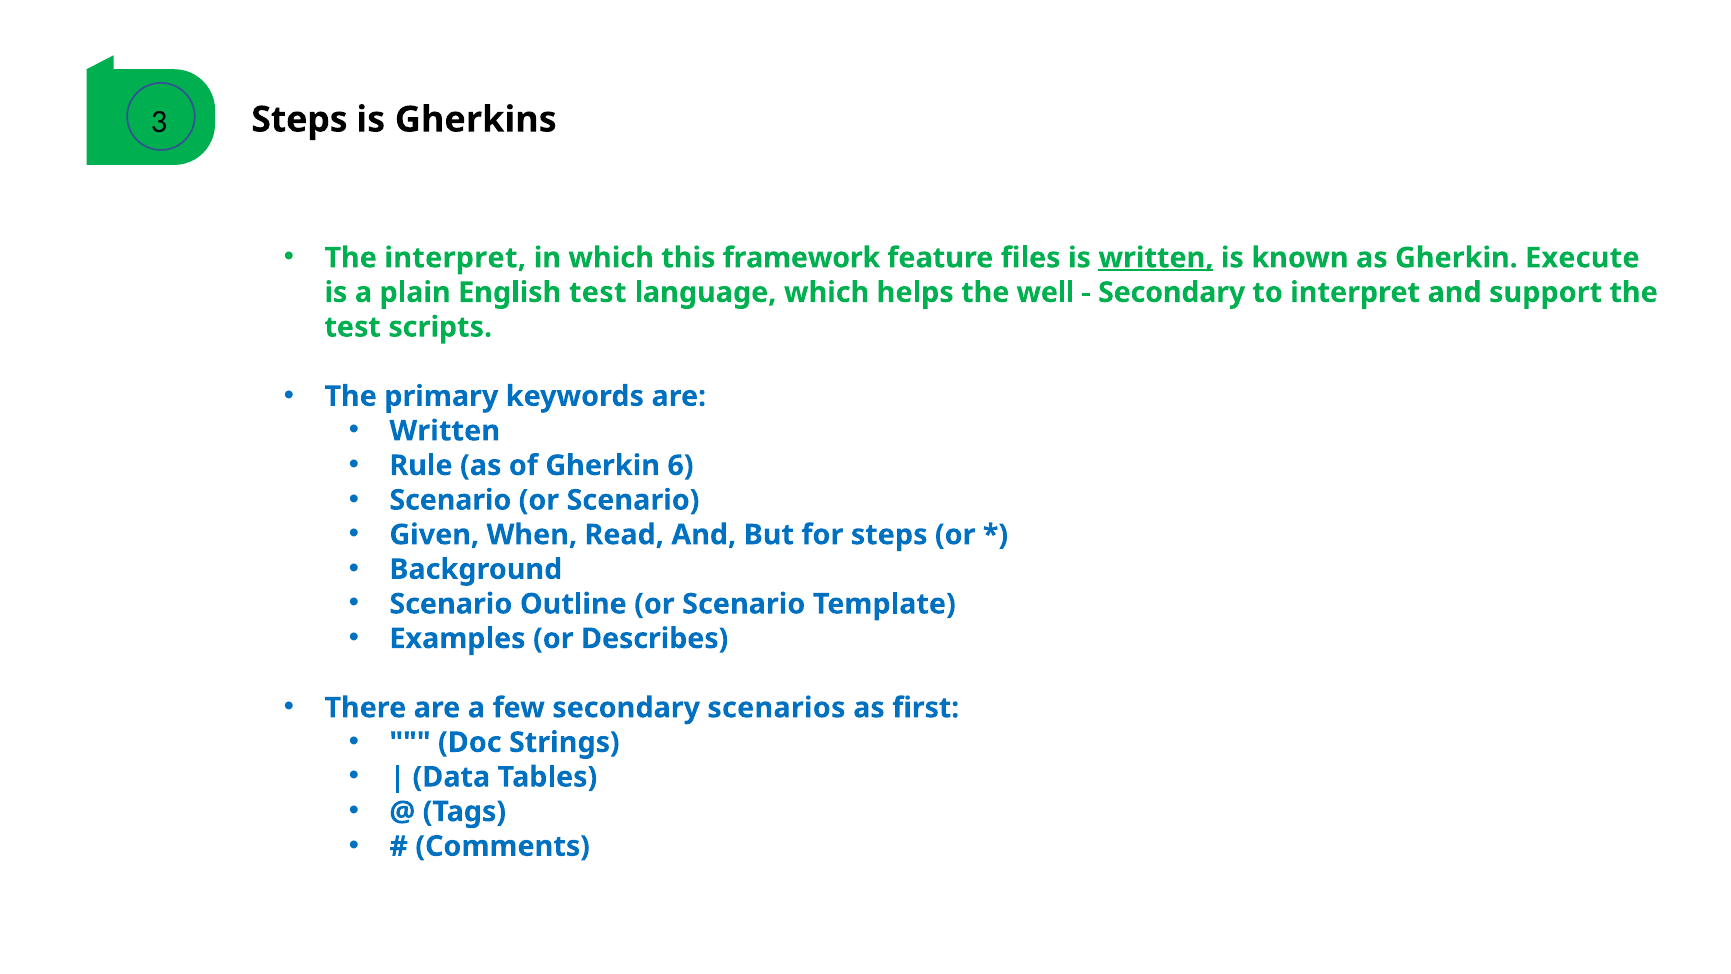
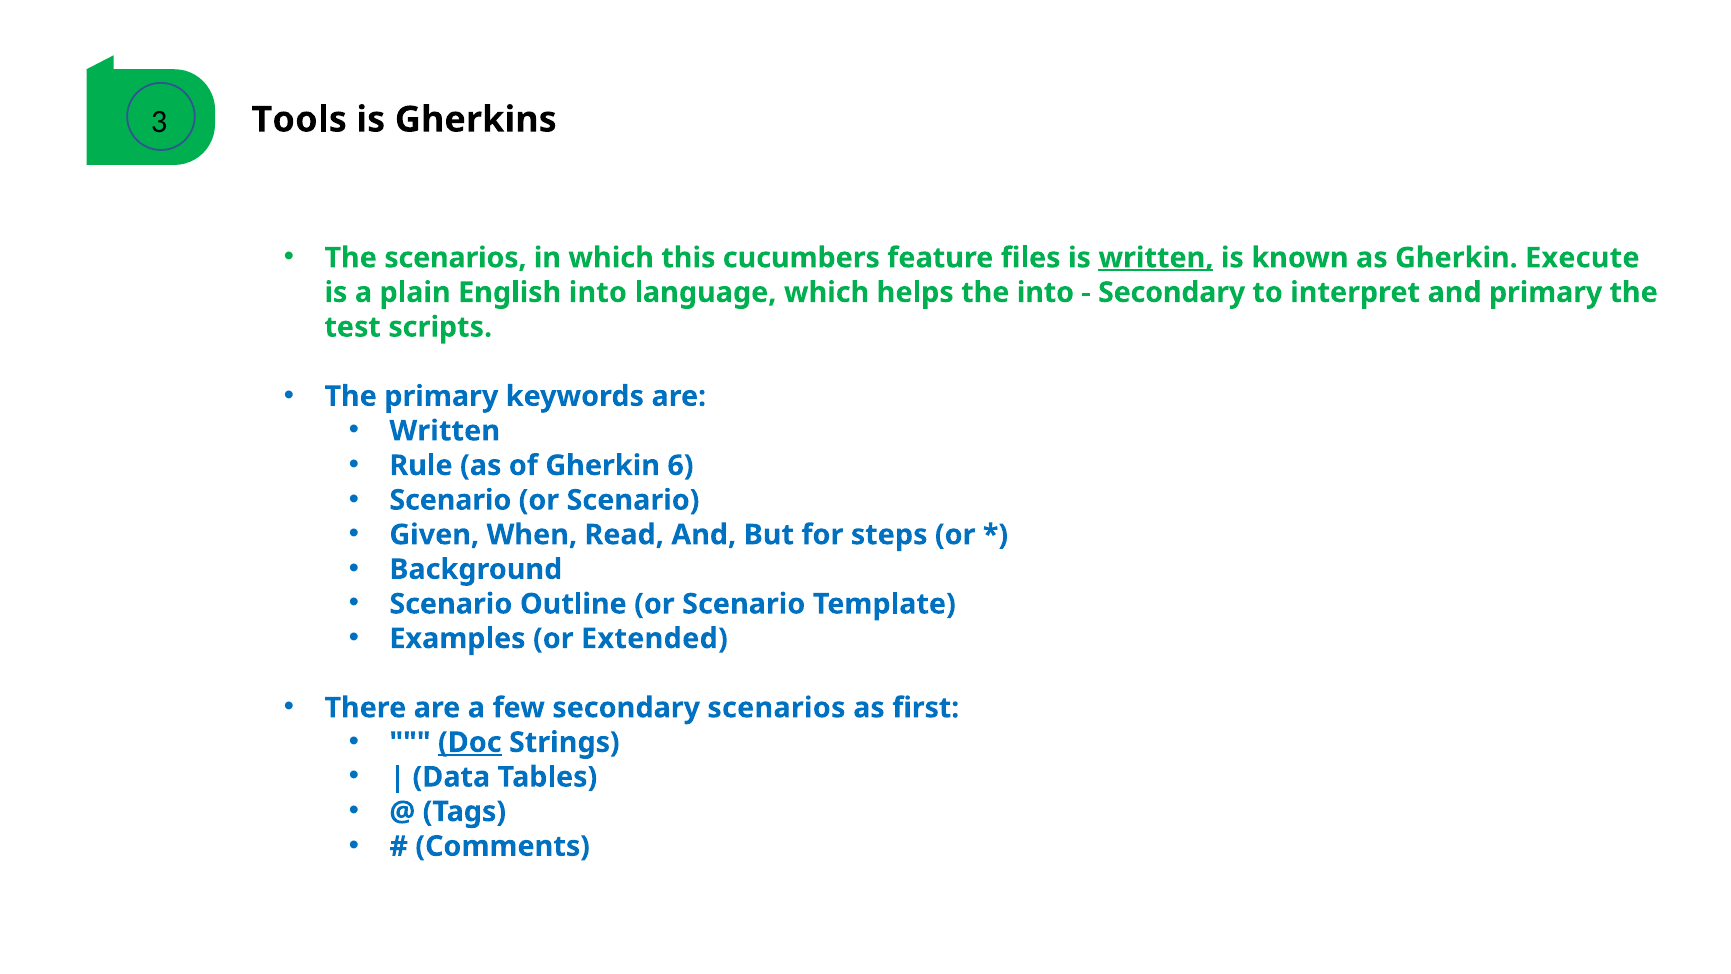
Steps: Steps -> Tools (299, 120)
The interpret: interpret -> scenarios (455, 258)
framework: framework -> cucumbers (801, 258)
English test: test -> into (598, 292)
the well: well -> into (1045, 292)
and support: support -> primary (1546, 292)
Describes: Describes -> Extended (654, 638)
Doc underline: none -> present (470, 742)
